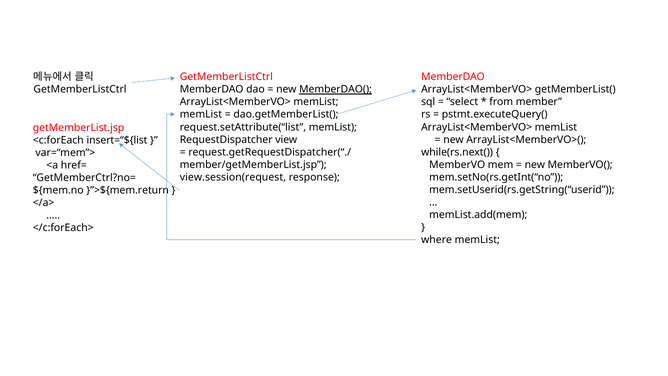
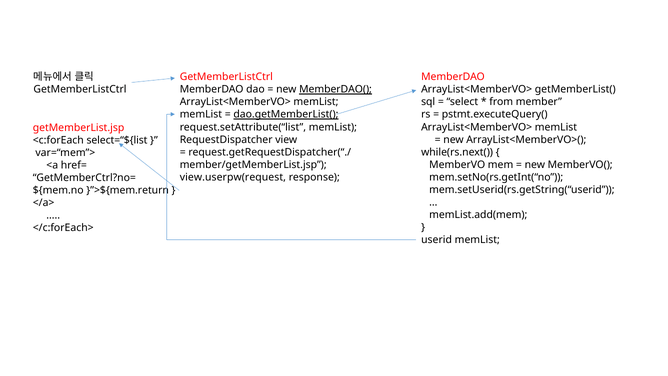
dao.getMemberList( underline: none -> present (286, 114)
insert=“${list: insert=“${list -> select=“${list (117, 140)
view.session(request: view.session(request -> view.userpw(request (233, 177)
where: where -> userid (437, 240)
